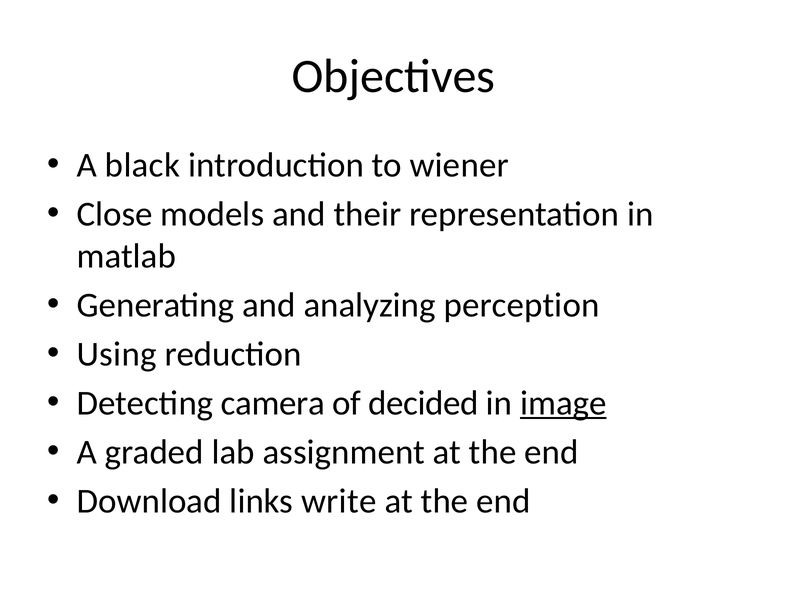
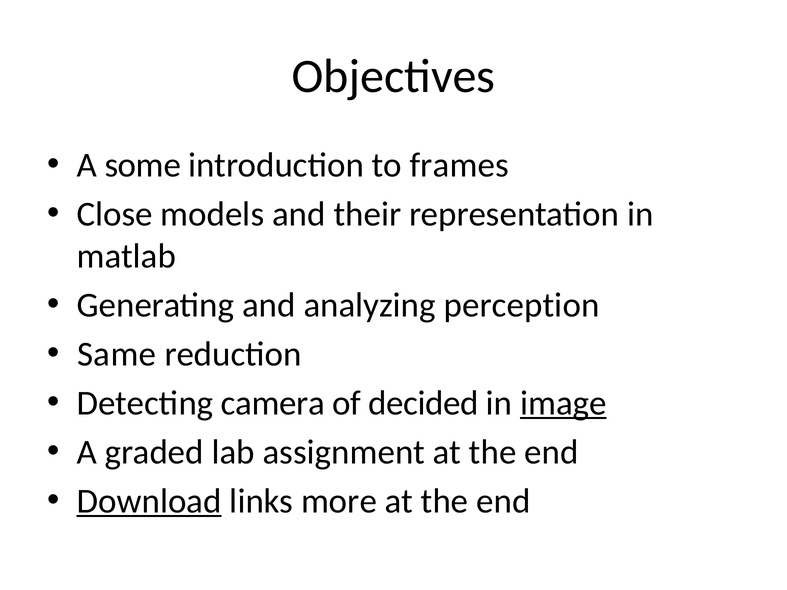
black: black -> some (143, 165)
wiener: wiener -> frames (459, 165)
Using: Using -> Same (117, 354)
Download underline: none -> present (149, 501)
write: write -> more (339, 501)
